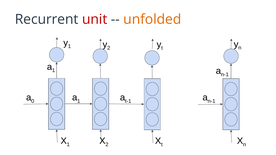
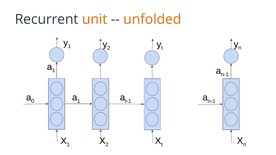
unit colour: red -> orange (95, 19)
